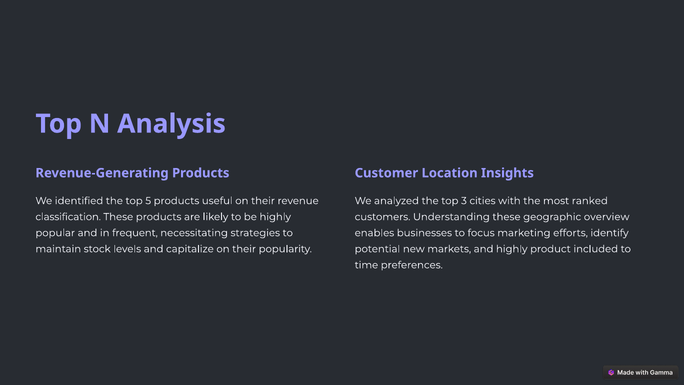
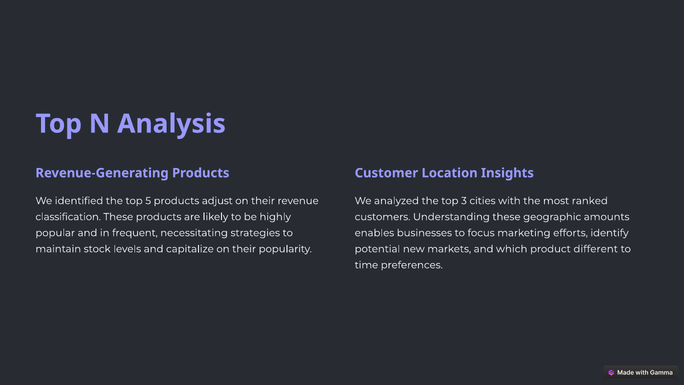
useful: useful -> adjust (217, 201)
overview: overview -> amounts (607, 217)
and highly: highly -> which (512, 249)
included: included -> different (596, 249)
